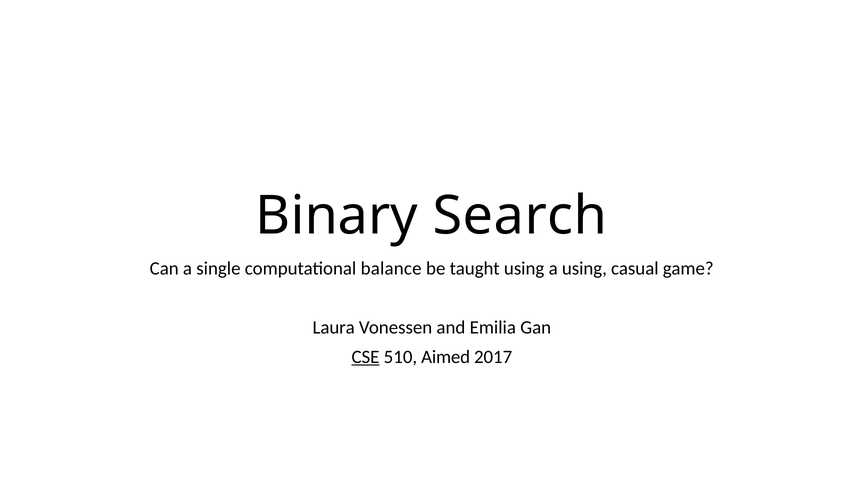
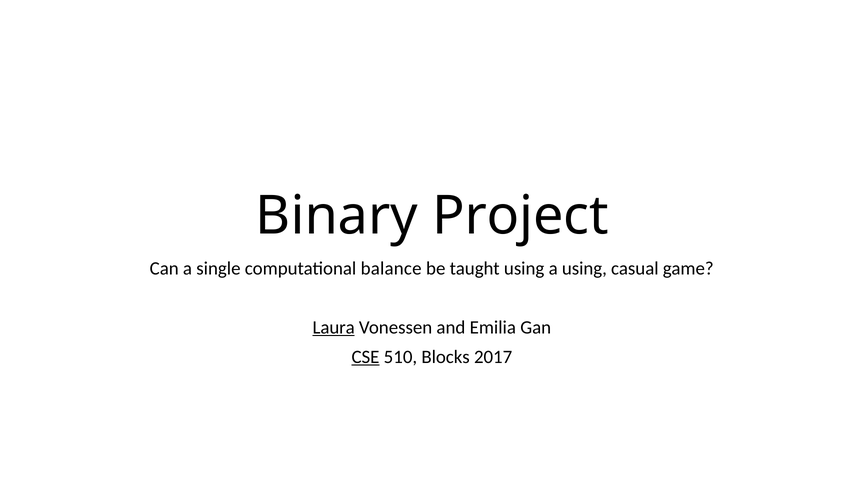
Search: Search -> Project (520, 216)
Laura underline: none -> present (334, 327)
Aimed: Aimed -> Blocks (446, 357)
